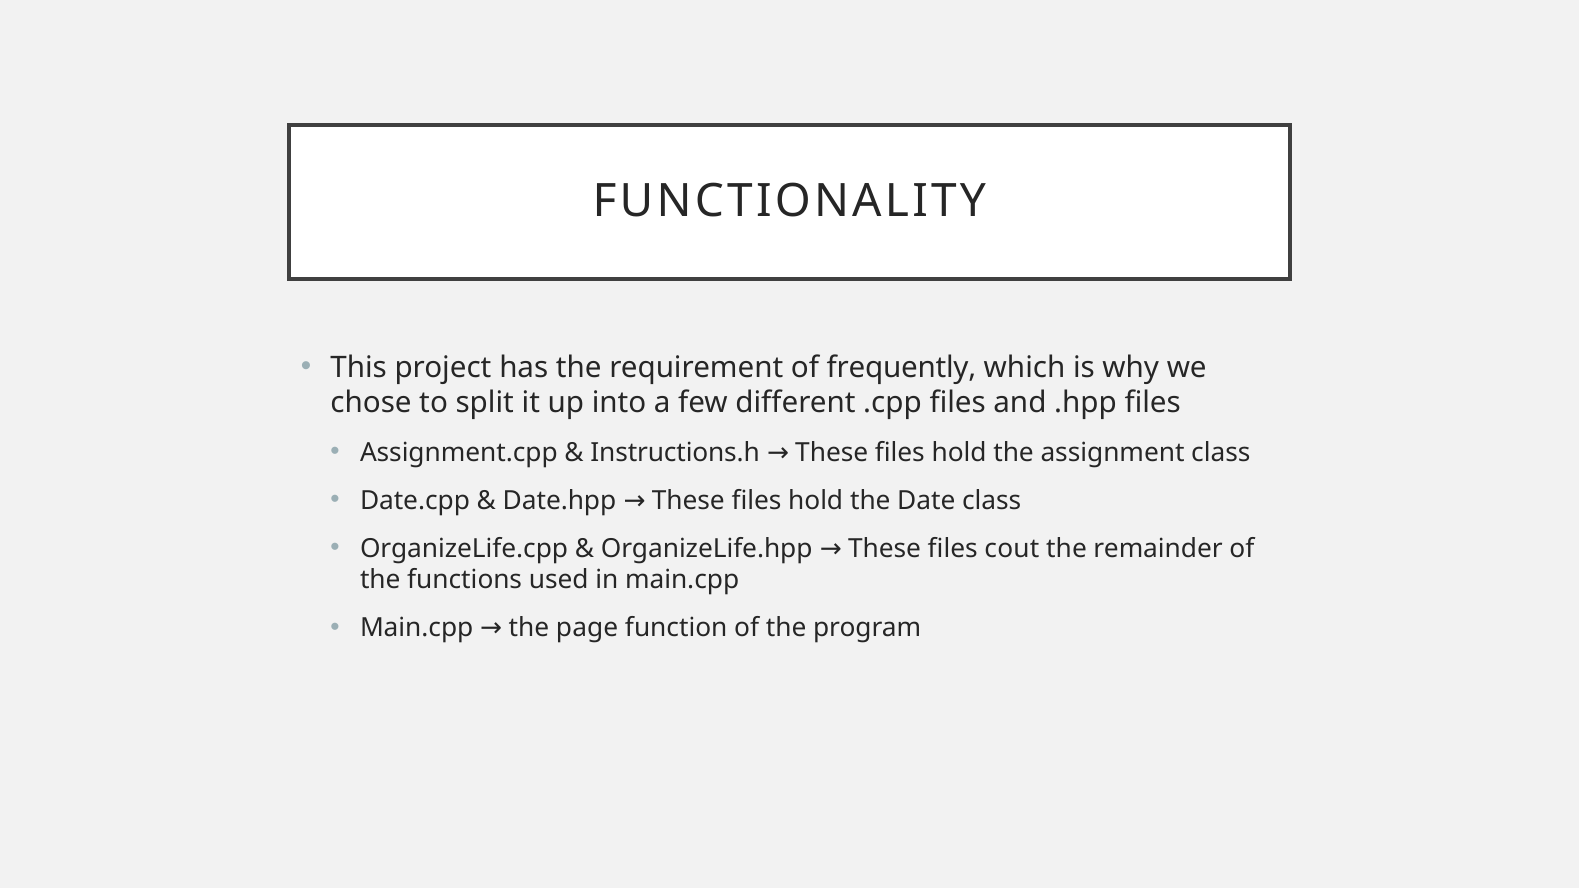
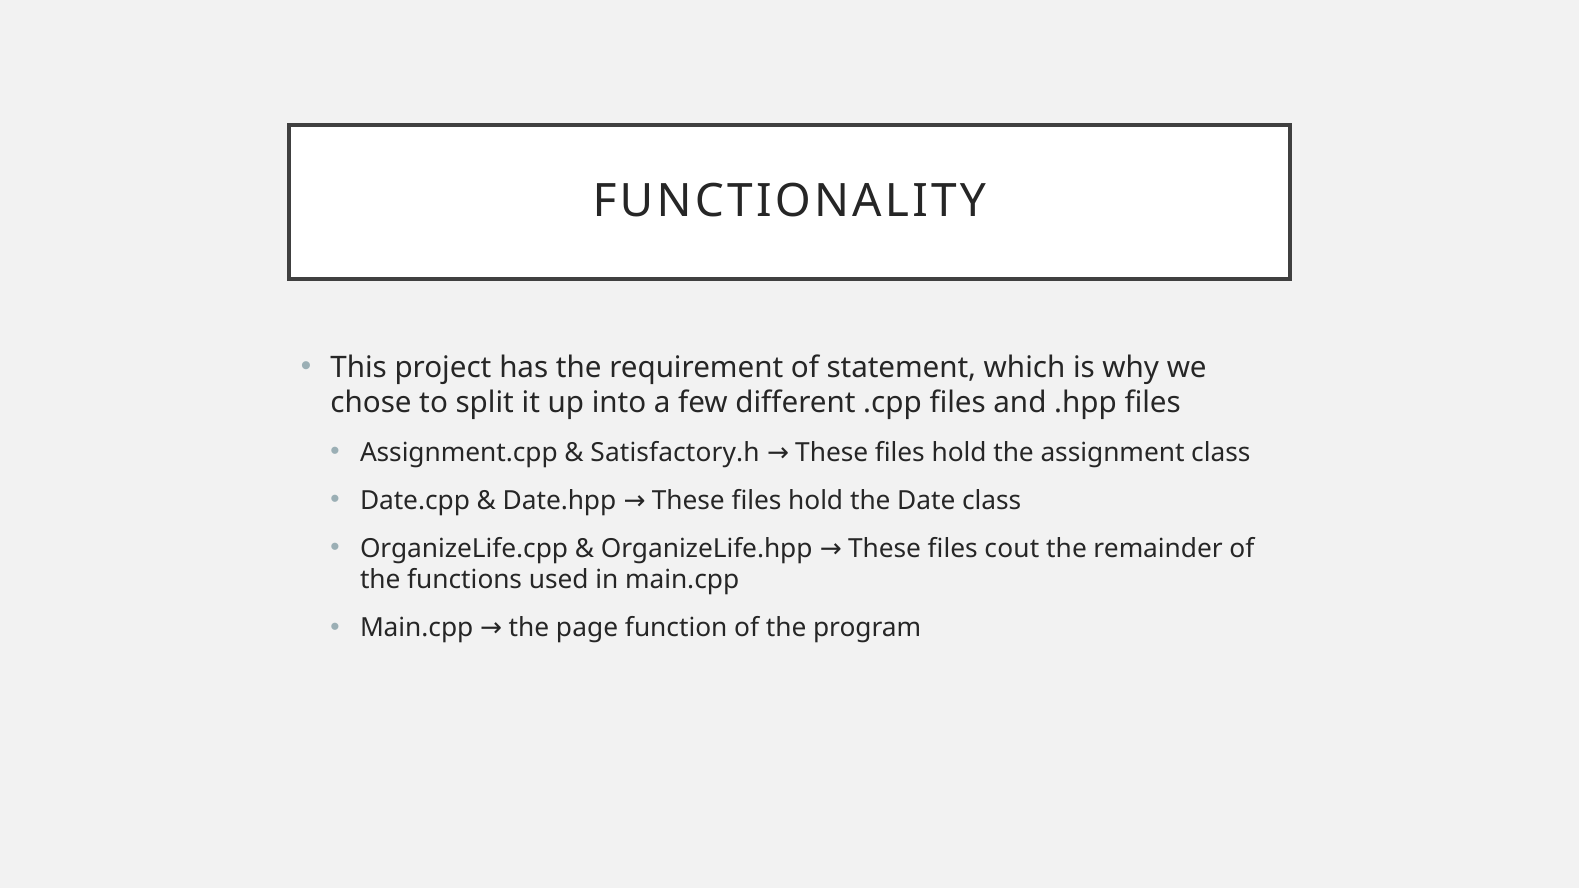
frequently: frequently -> statement (901, 367)
Instructions.h: Instructions.h -> Satisfactory.h (675, 453)
